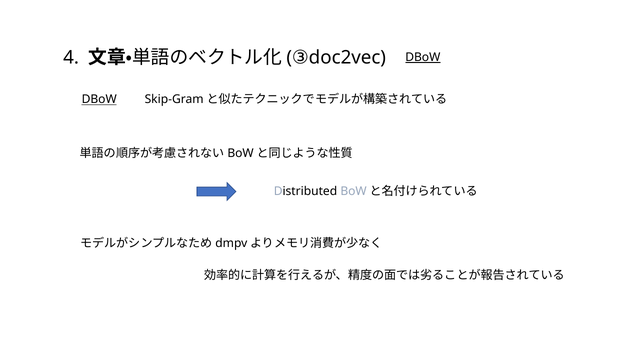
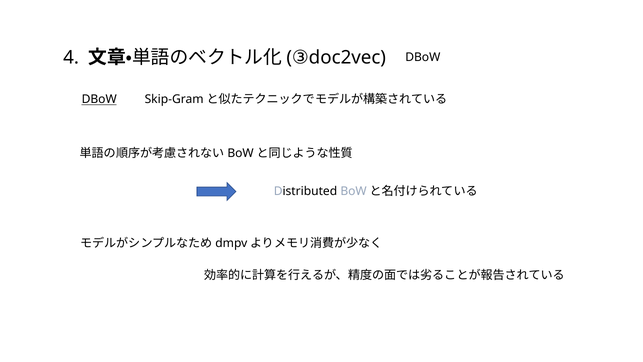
DBoW underline: present -> none (423, 57)
